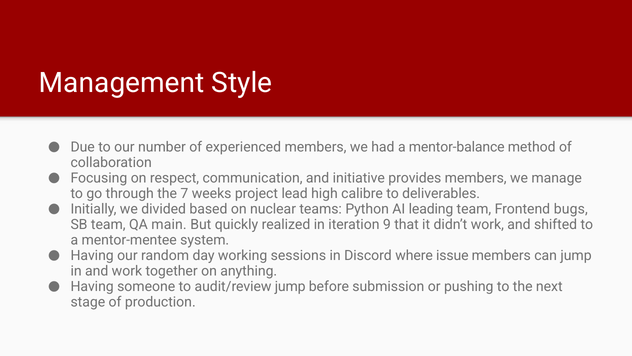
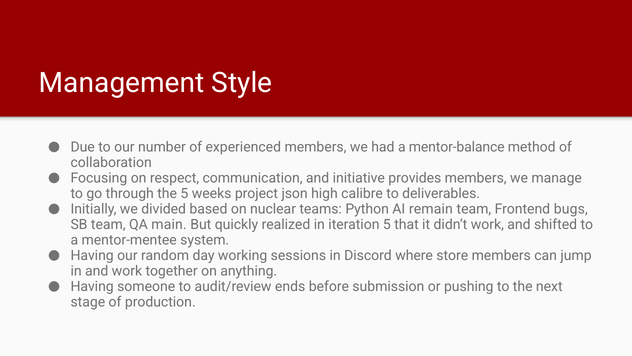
the 7: 7 -> 5 (184, 193)
lead: lead -> json (295, 193)
leading: leading -> remain (431, 209)
iteration 9: 9 -> 5 (387, 224)
issue: issue -> store (452, 255)
audit/review jump: jump -> ends (290, 286)
